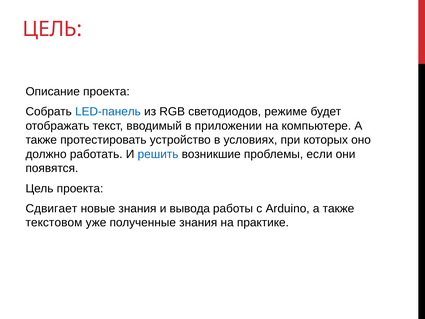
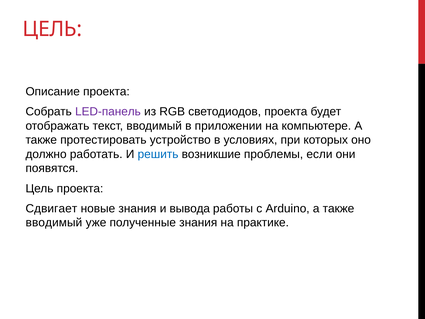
LED-панель colour: blue -> purple (108, 112)
светодиодов режиме: режиме -> проекта (286, 112)
текстовом: текстовом -> вводимый (54, 223)
